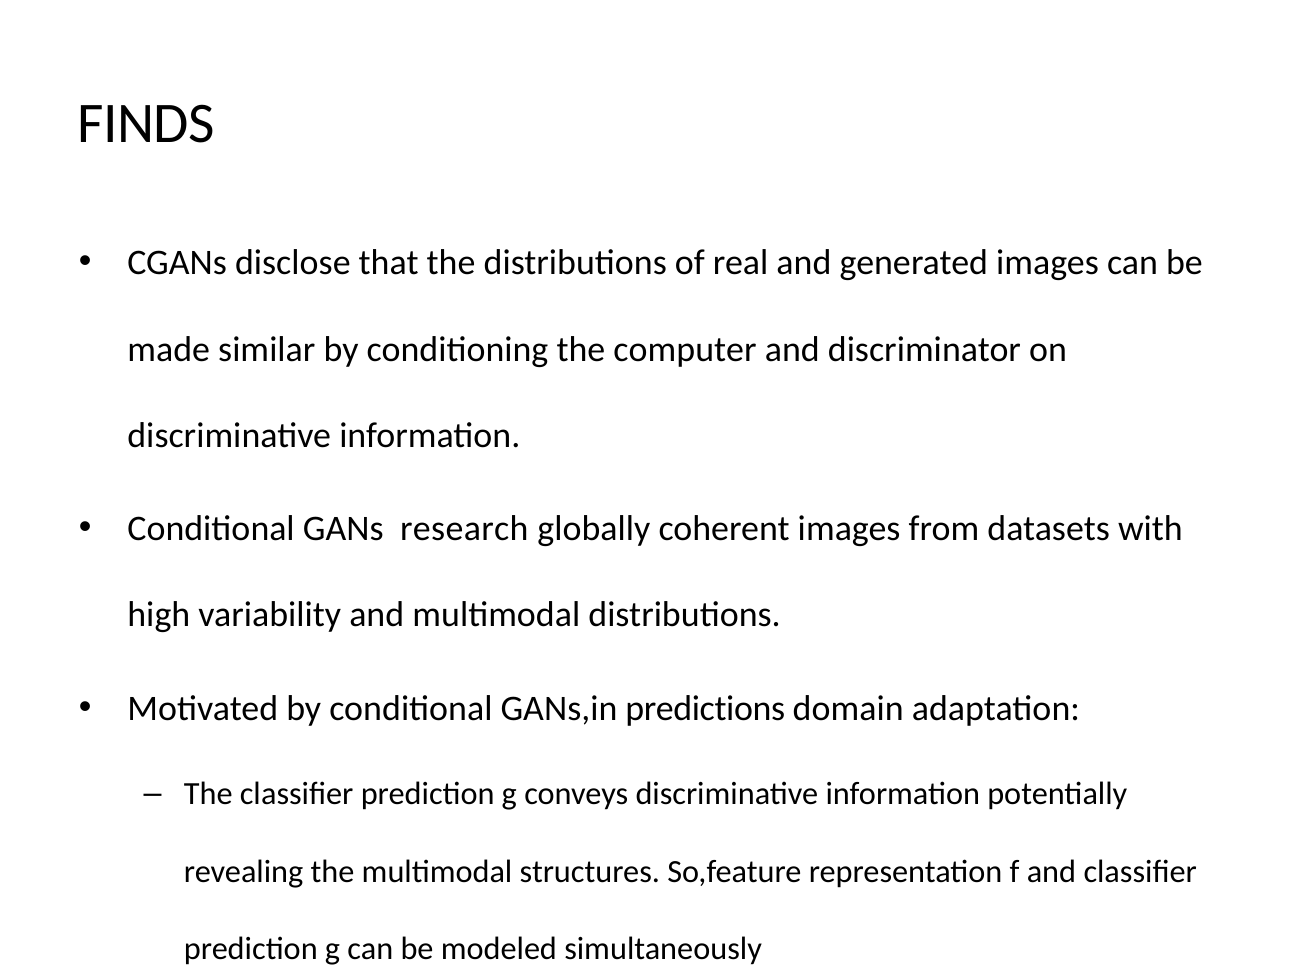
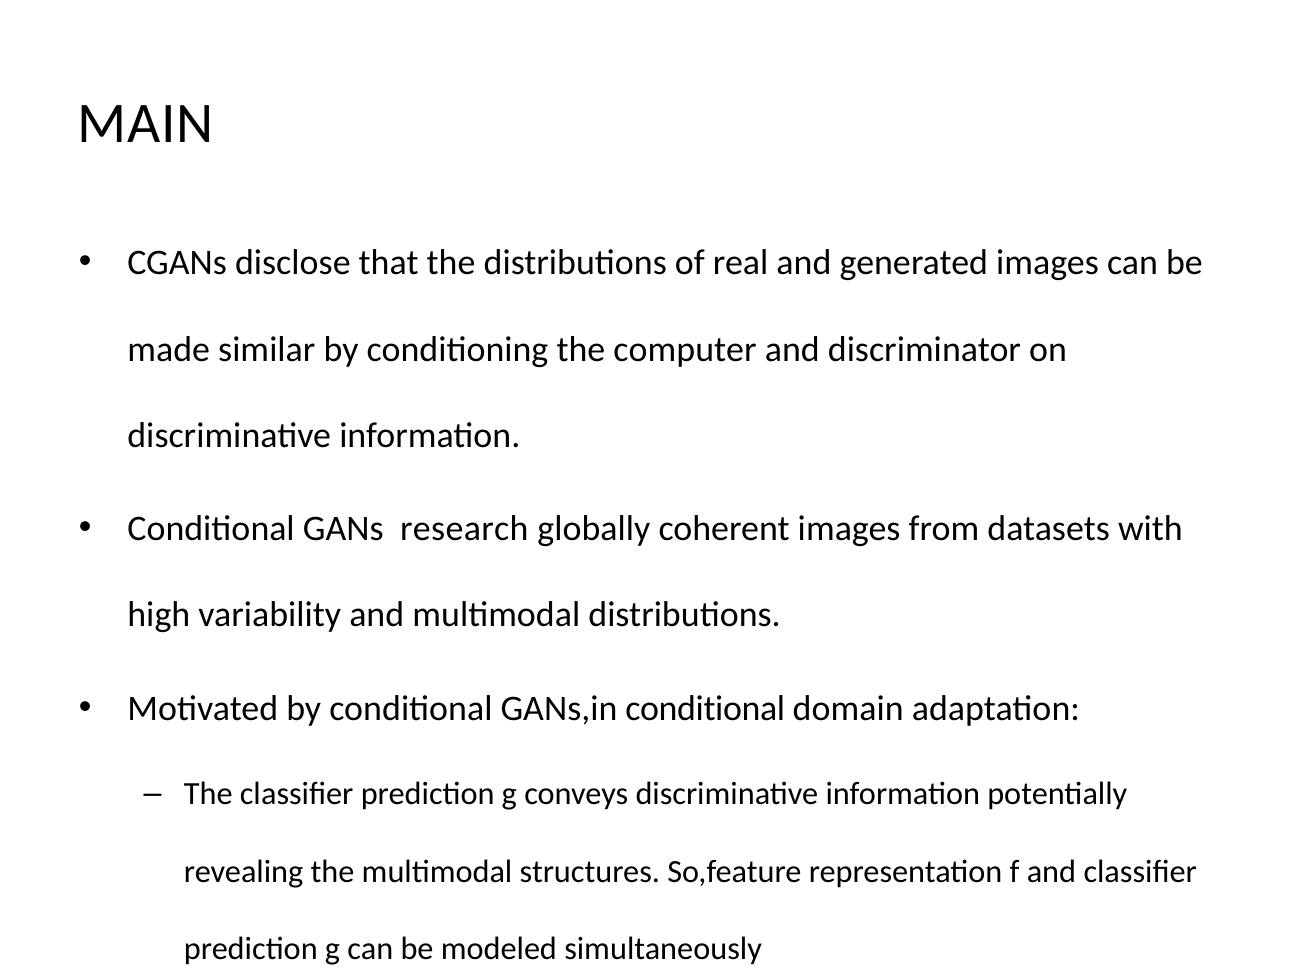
FINDS: FINDS -> MAIN (146, 124)
GANs,in predictions: predictions -> conditional (705, 708)
